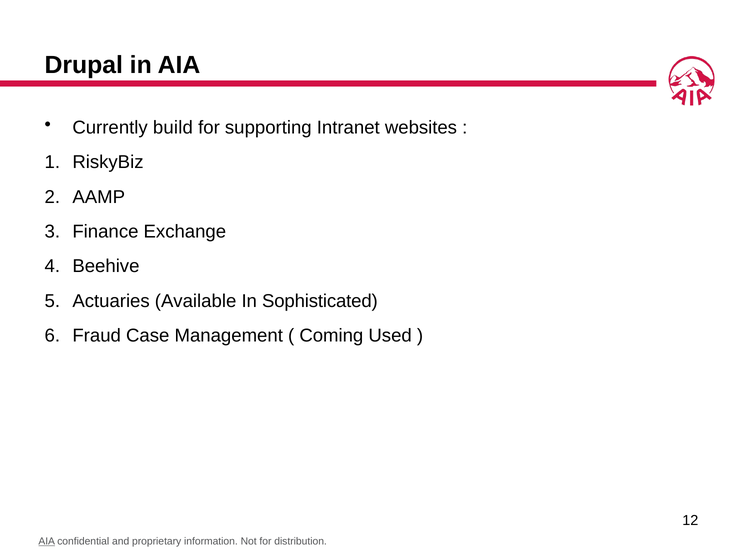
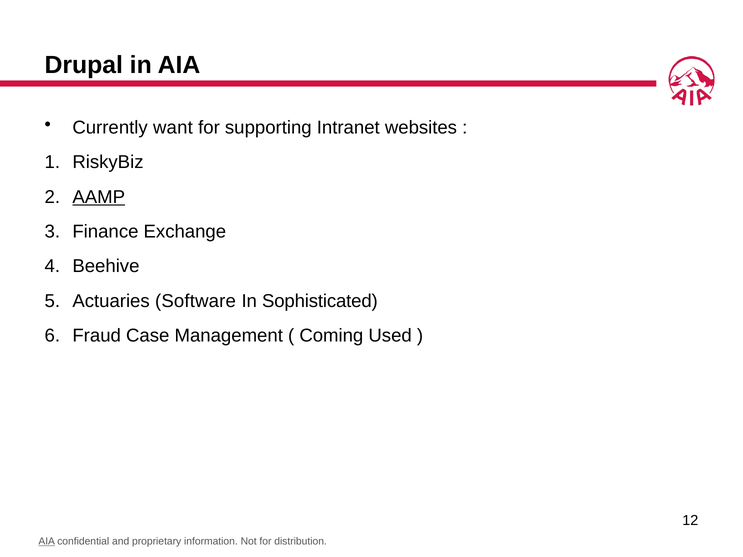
build: build -> want (173, 128)
AAMP underline: none -> present (99, 197)
Available: Available -> Software (195, 301)
